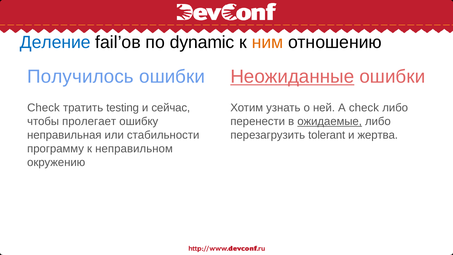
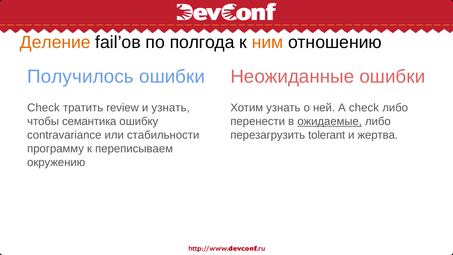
Деление colour: blue -> orange (55, 42)
dynamic: dynamic -> полгода (202, 42)
Неожиданные underline: present -> none (292, 77)
testing: testing -> review (123, 108)
и сейчас: сейчас -> узнать (171, 108)
пролегает: пролегает -> семантика (89, 121)
неправильная: неправильная -> contravariance (64, 135)
неправильном: неправильном -> переписываем (134, 149)
